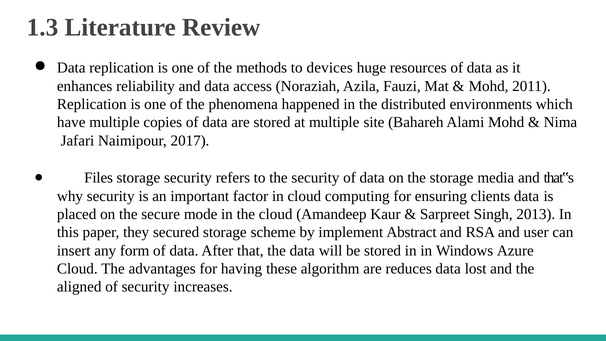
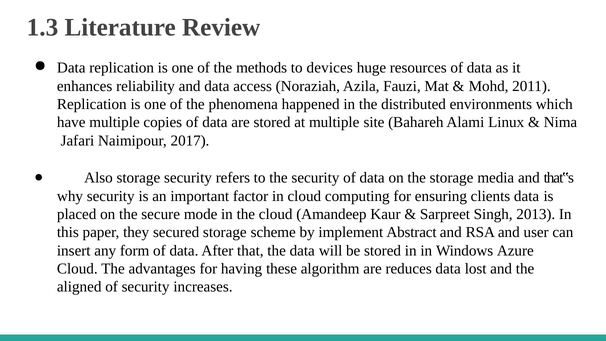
Alami Mohd: Mohd -> Linux (506, 122)
Files: Files -> Also (99, 178)
